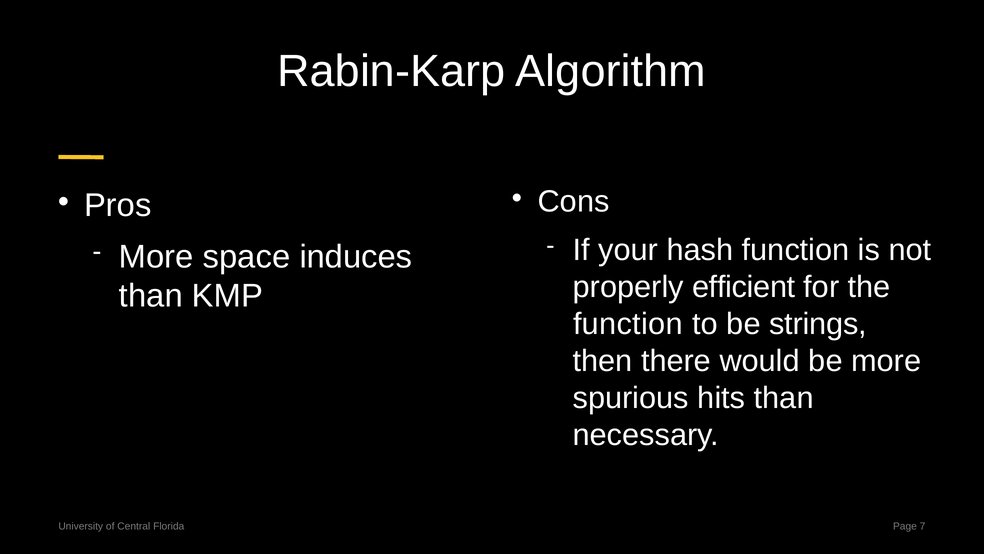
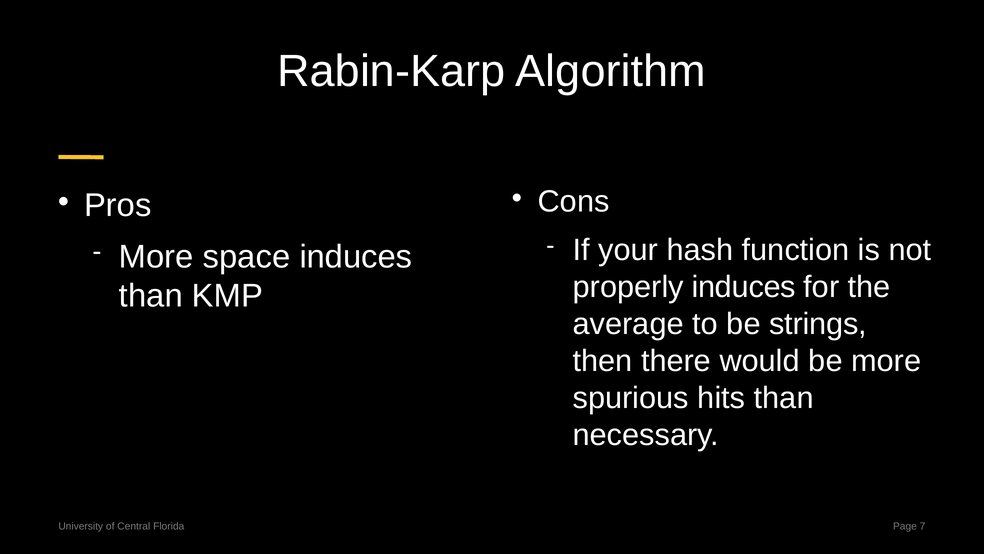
properly efficient: efficient -> induces (744, 287)
function: function -> average (628, 324)
